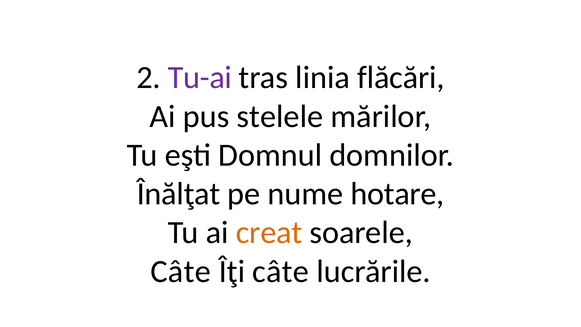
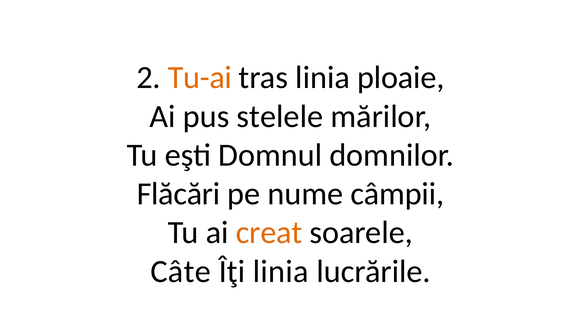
Tu-ai colour: purple -> orange (200, 78)
flăcări: flăcări -> ploaie (401, 78)
Înălţat: Înălţat -> Flăcări (179, 194)
hotare: hotare -> câmpii (397, 194)
Îţi câte: câte -> linia (281, 271)
